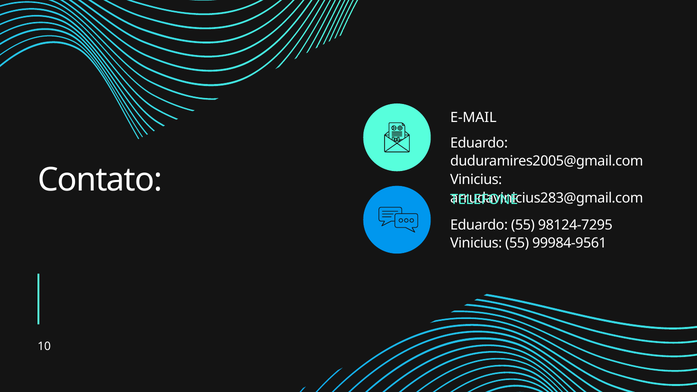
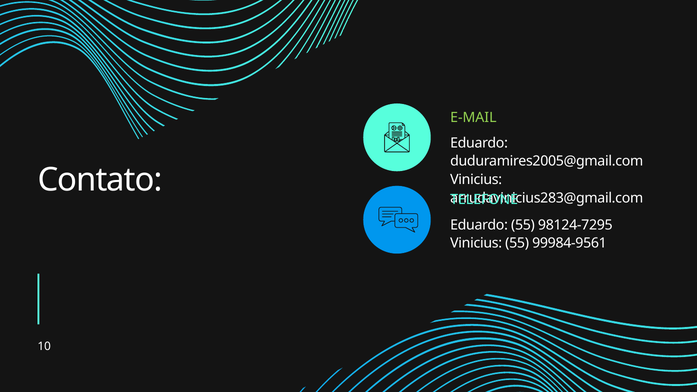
E-MAIL colour: white -> light green (473, 117)
